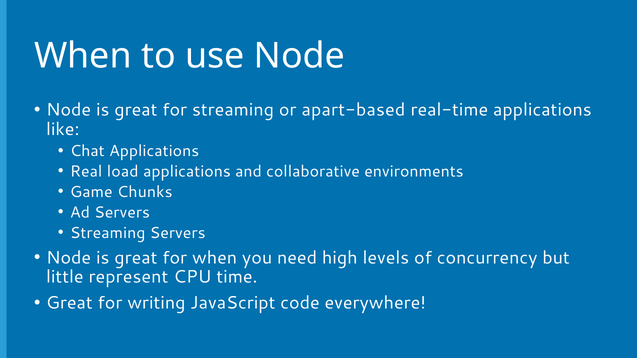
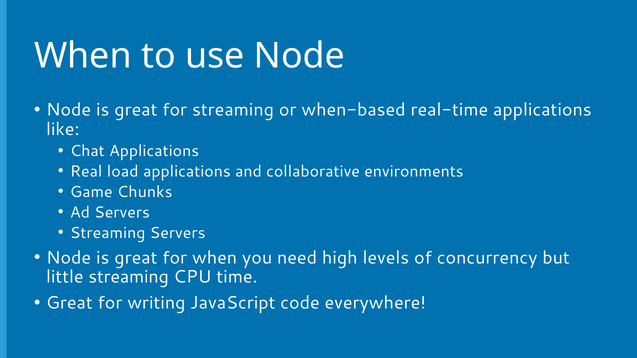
apart-based: apart-based -> when-based (354, 110)
little represent: represent -> streaming (129, 277)
